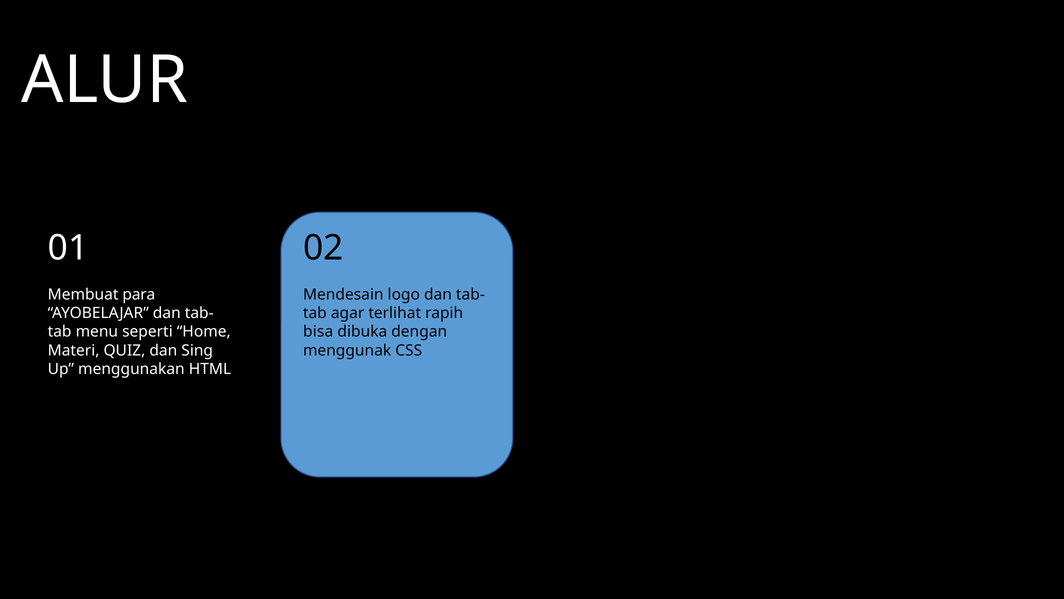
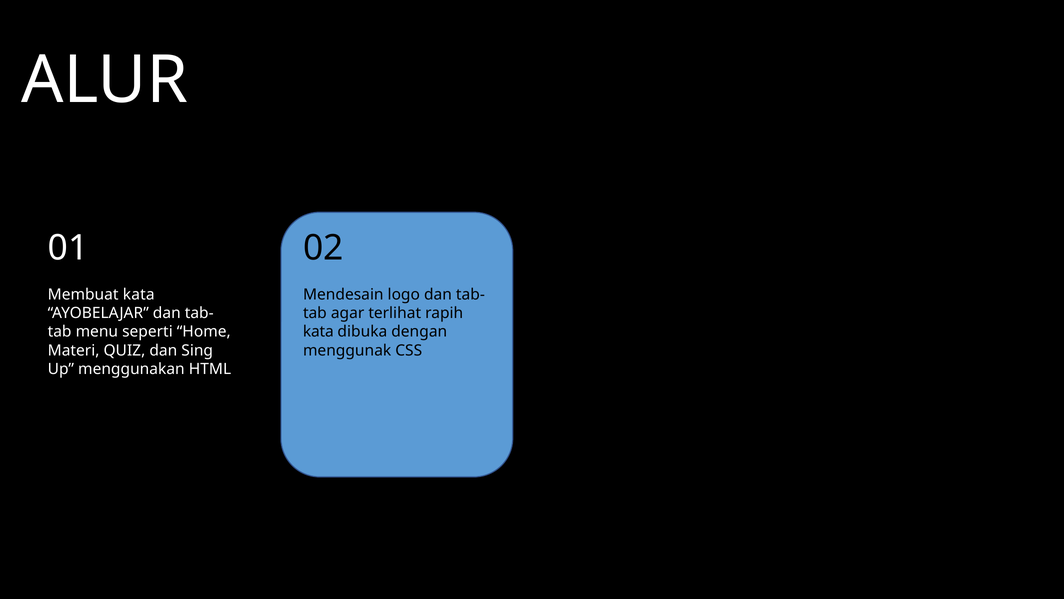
Membuat para: para -> kata (139, 294)
bisa: bisa -> kata (318, 332)
